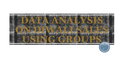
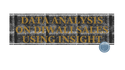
GROUPS: GROUPS -> INSIGHT (80, 40)
